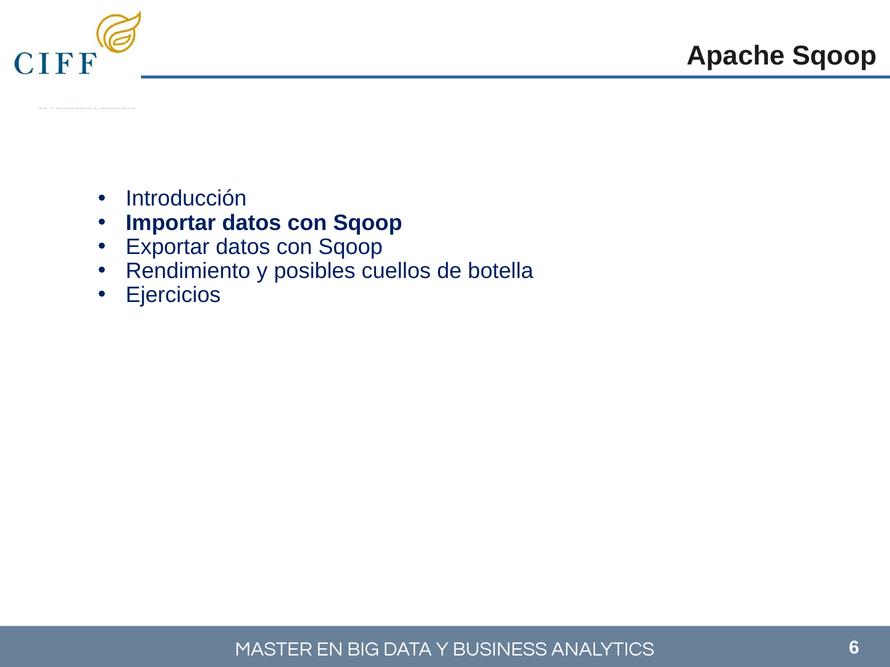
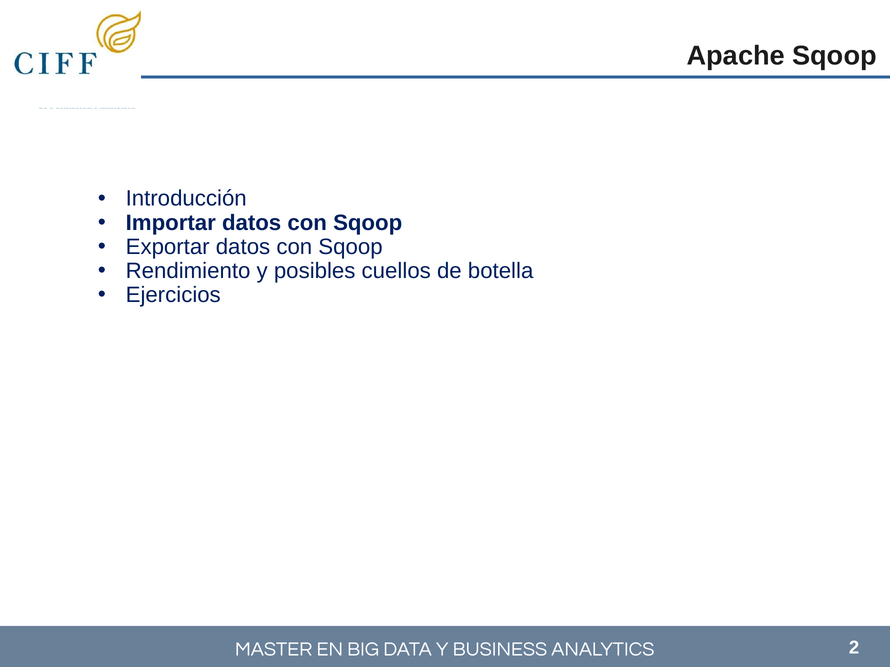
6: 6 -> 2 (854, 648)
